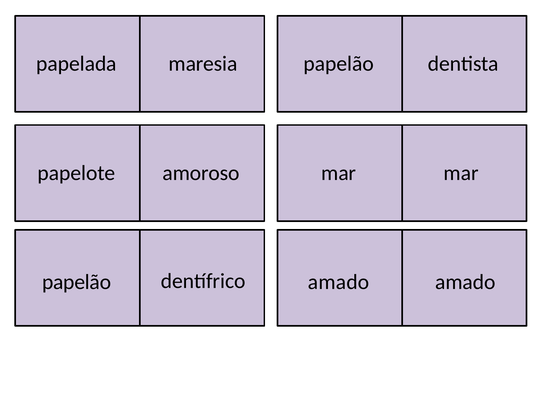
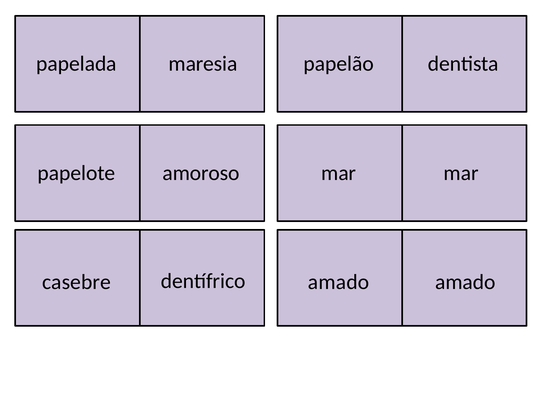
papelão: papelão -> casebre (76, 282)
